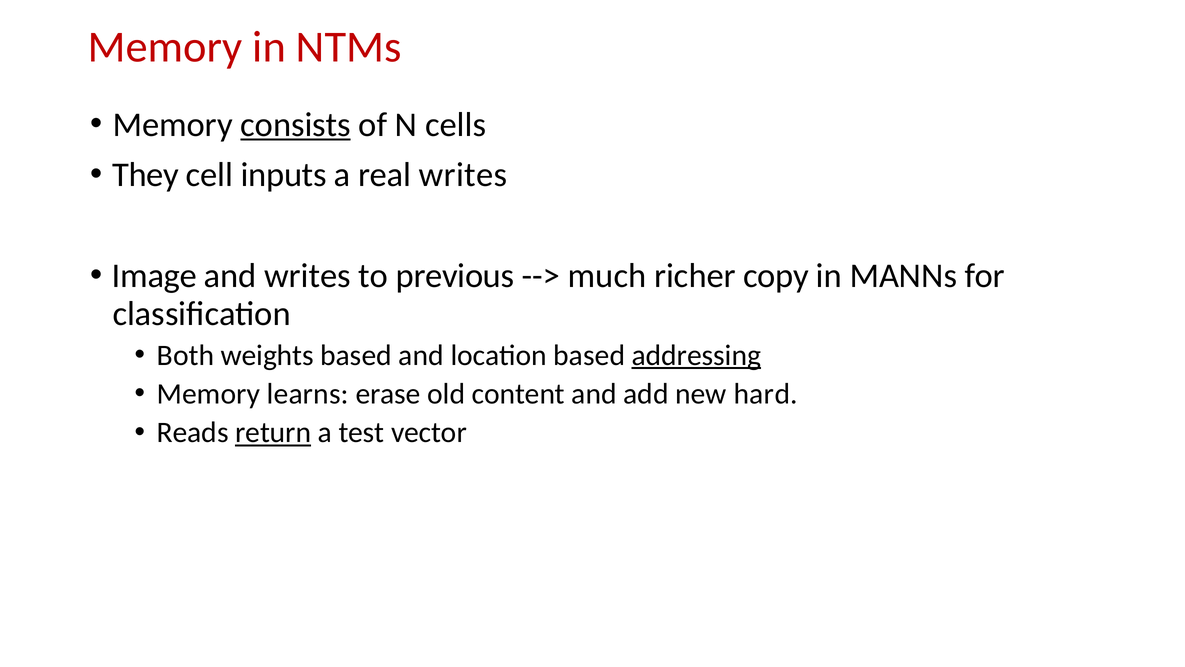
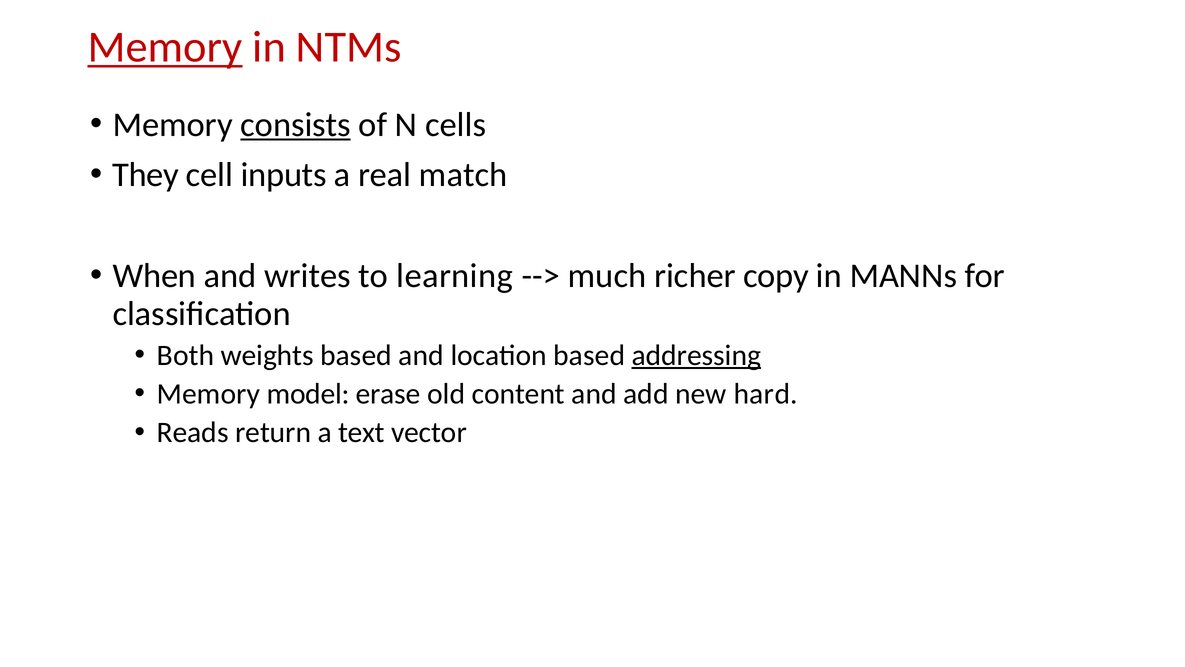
Memory underline: none -> present (165, 47)
real writes: writes -> match (463, 175)
Image: Image -> When (154, 276)
previous: previous -> learning (455, 276)
learns: learns -> model (308, 394)
return underline: present -> none (273, 432)
test: test -> text (362, 432)
